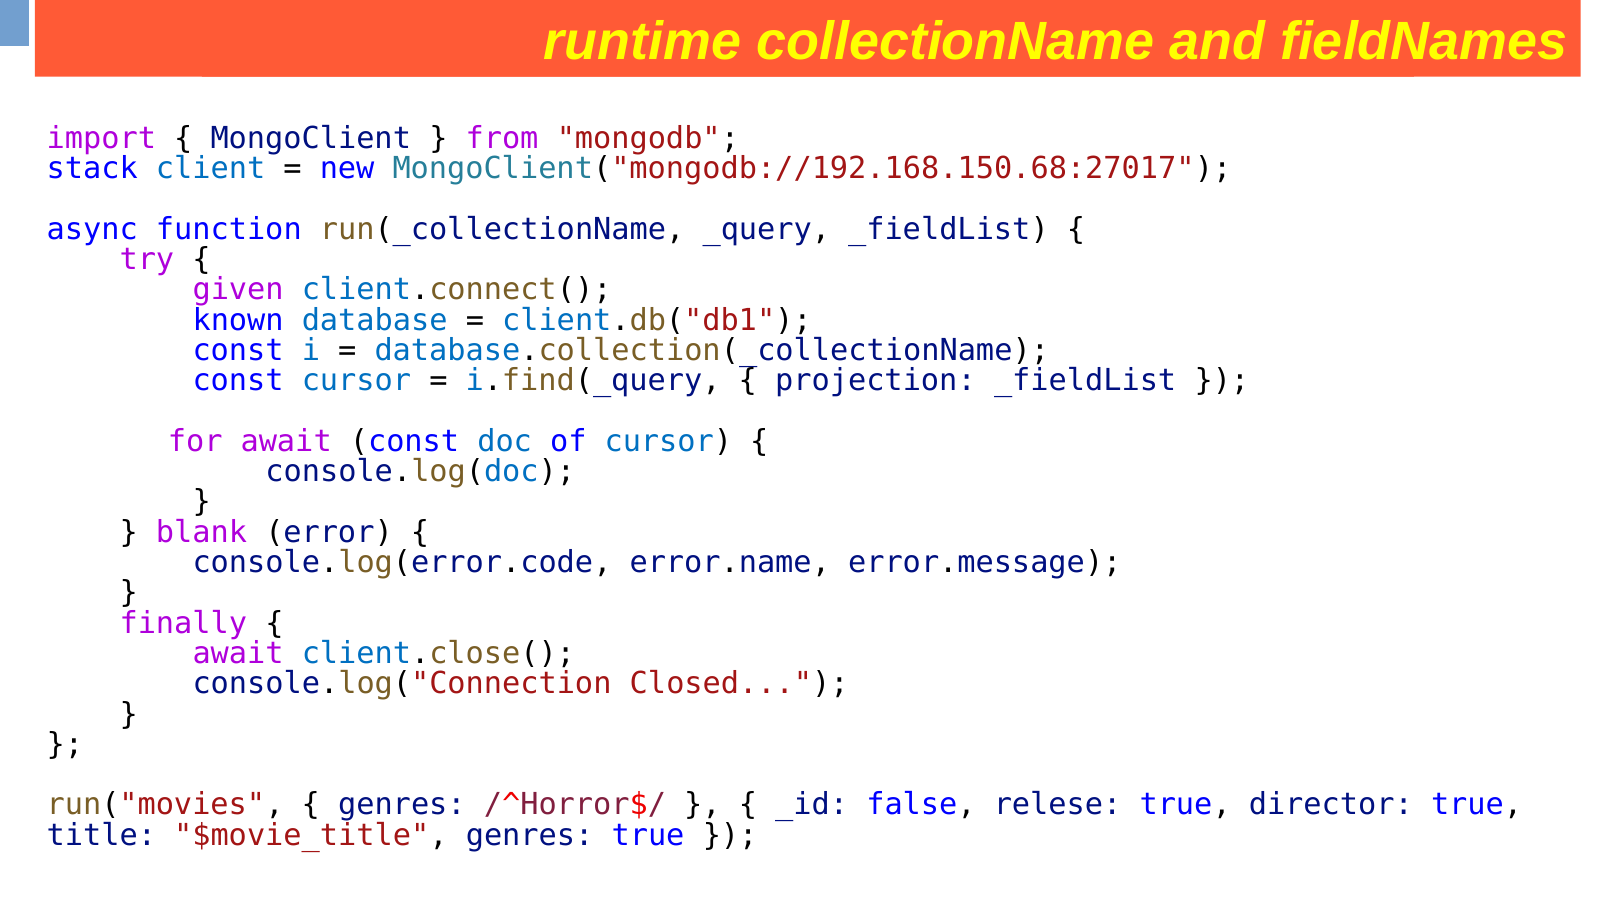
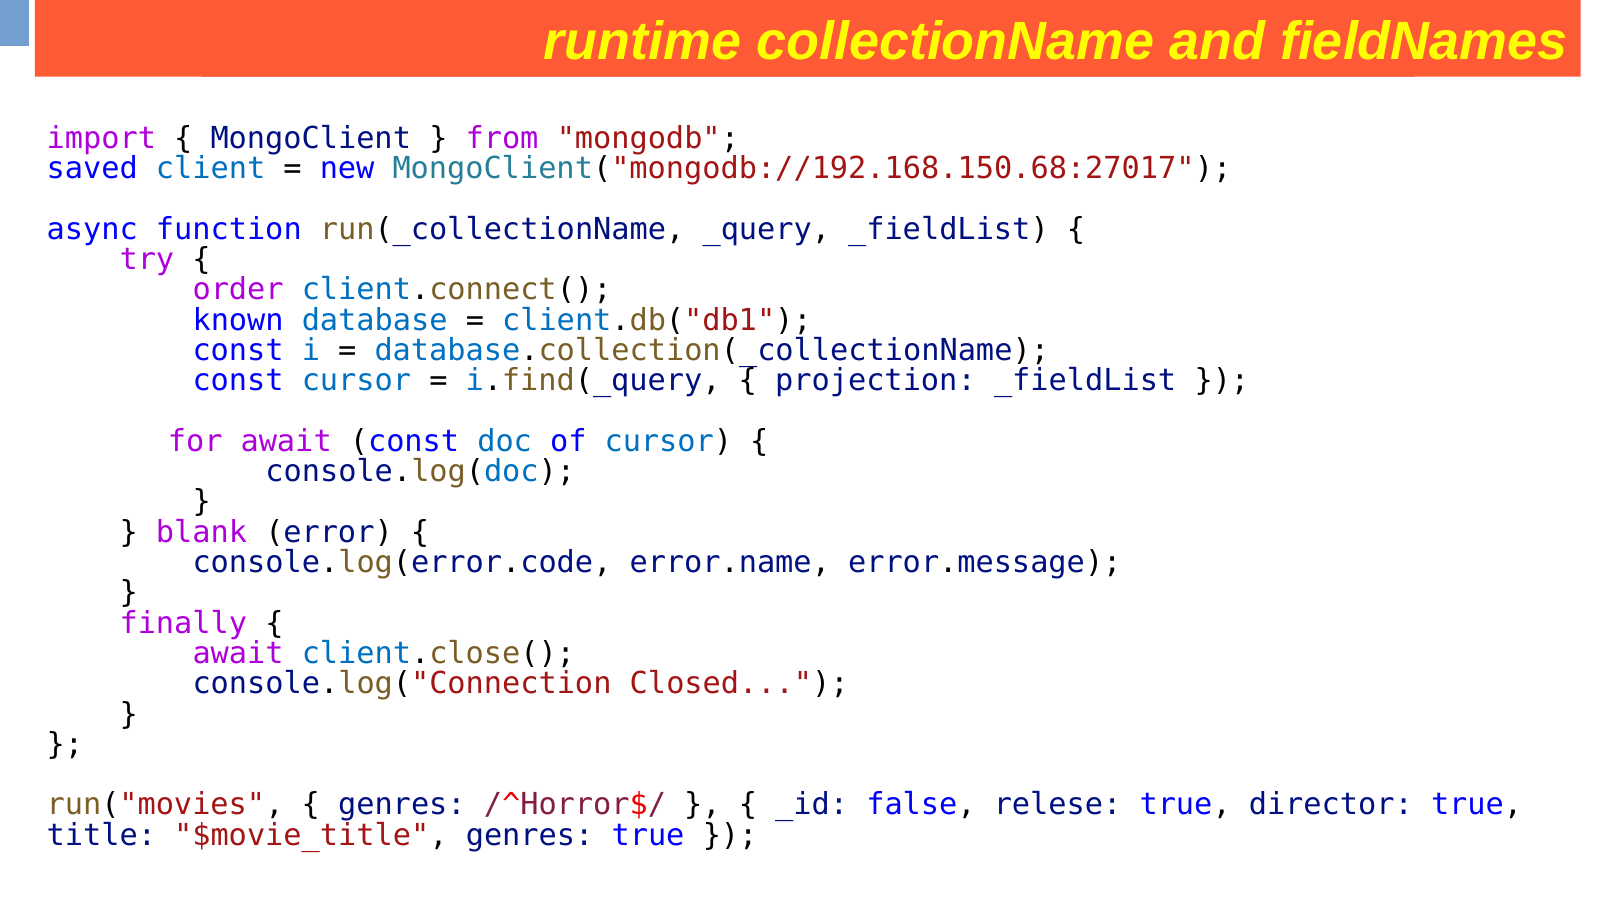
stack: stack -> saved (92, 169)
given: given -> order (238, 290)
